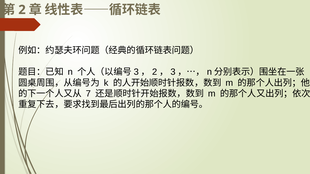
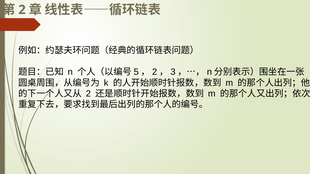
3: 3 -> 5 (136, 72)
7: 7 -> 2 (88, 94)
